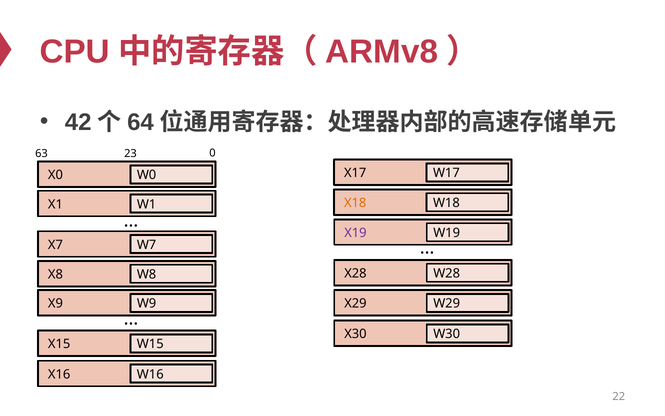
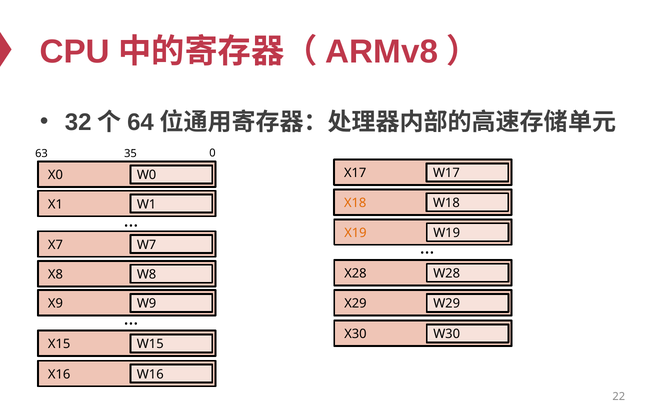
42: 42 -> 32 (78, 122)
23: 23 -> 35 (130, 153)
X19 colour: purple -> orange (355, 233)
